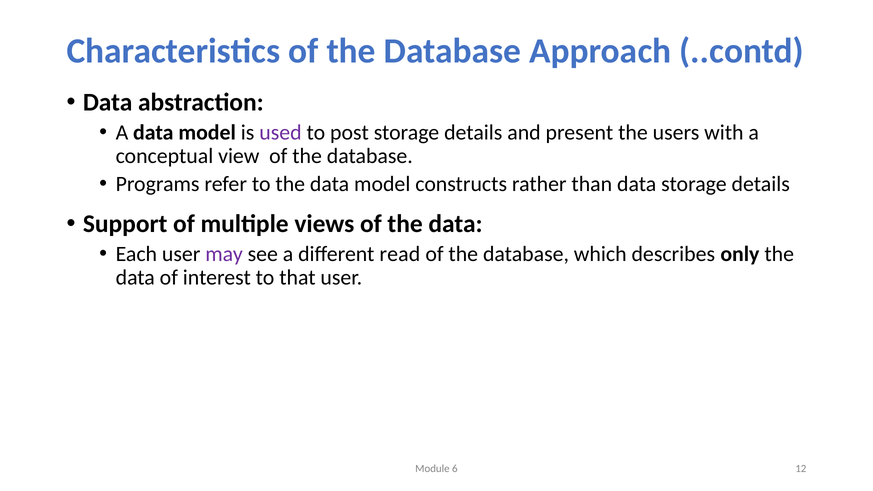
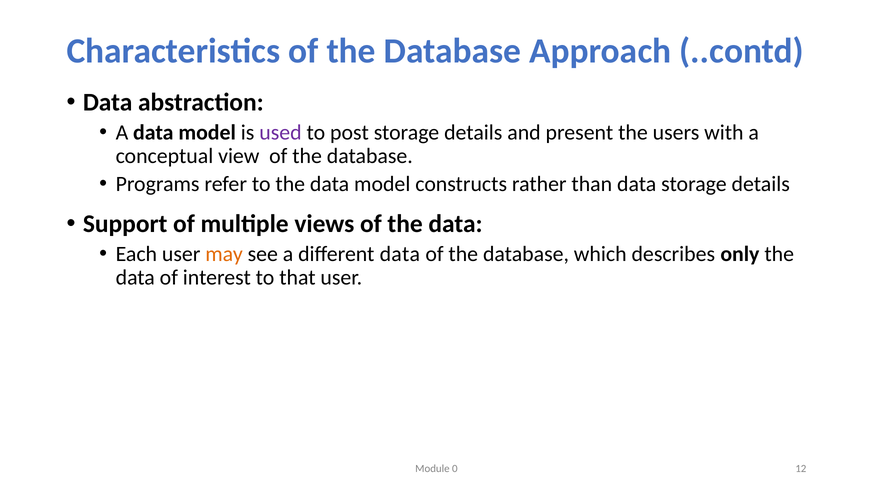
may colour: purple -> orange (224, 254)
different read: read -> data (400, 254)
6: 6 -> 0 (455, 469)
